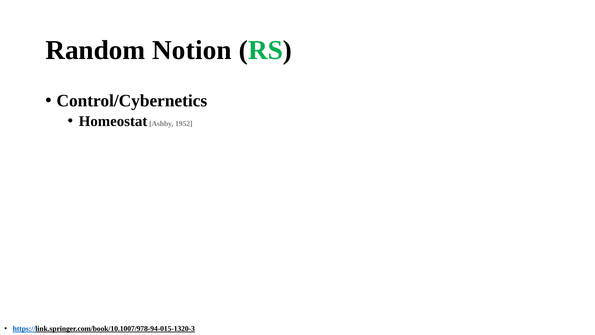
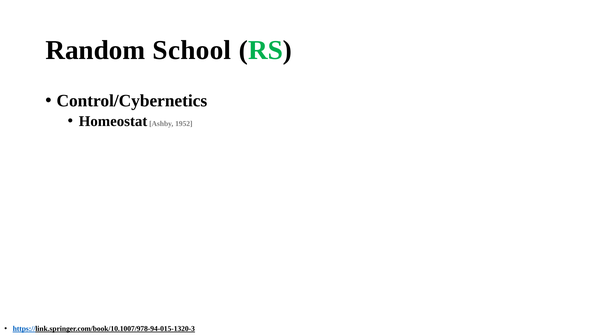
Notion: Notion -> School (192, 50)
